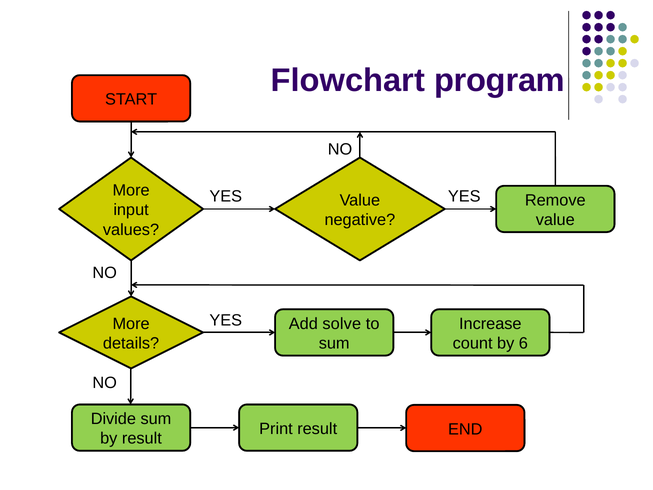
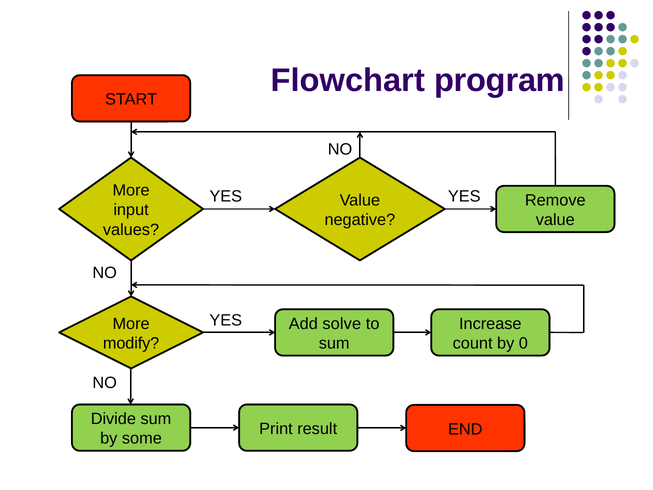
details: details -> modify (131, 343)
6: 6 -> 0 (523, 343)
by result: result -> some (142, 438)
